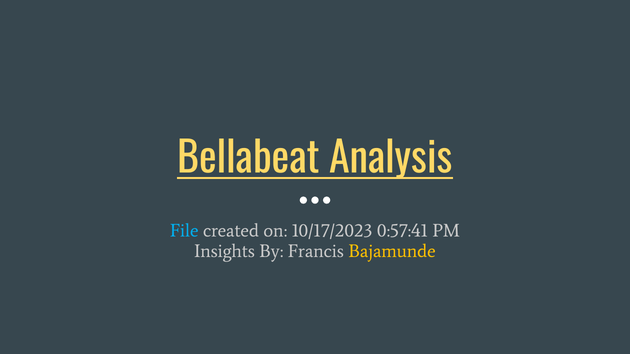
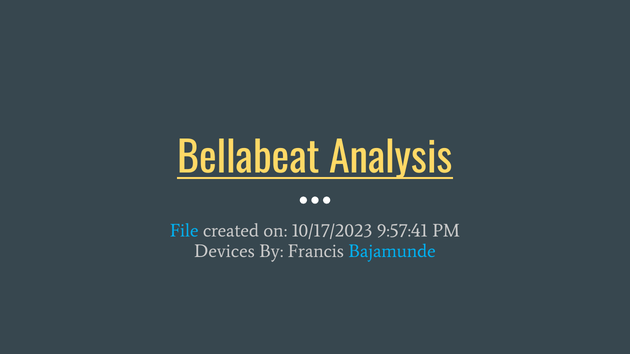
0:57:41: 0:57:41 -> 9:57:41 (402, 231)
Insights: Insights -> Devices (224, 251)
Bajamunde colour: yellow -> light blue (392, 251)
